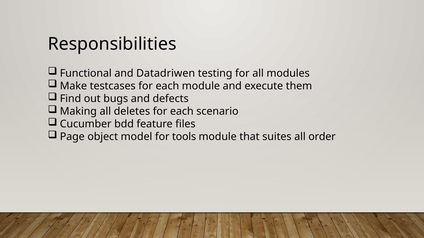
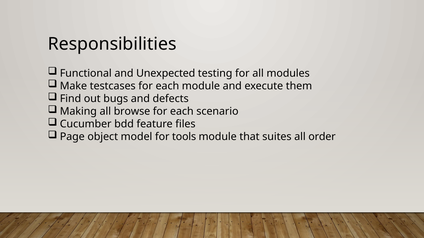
Datadriwen: Datadriwen -> Unexpected (166, 73)
deletes: deletes -> browse (132, 112)
